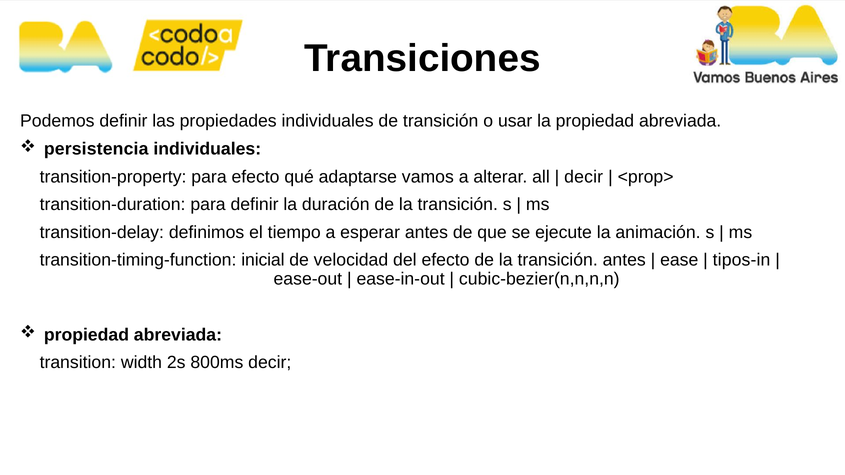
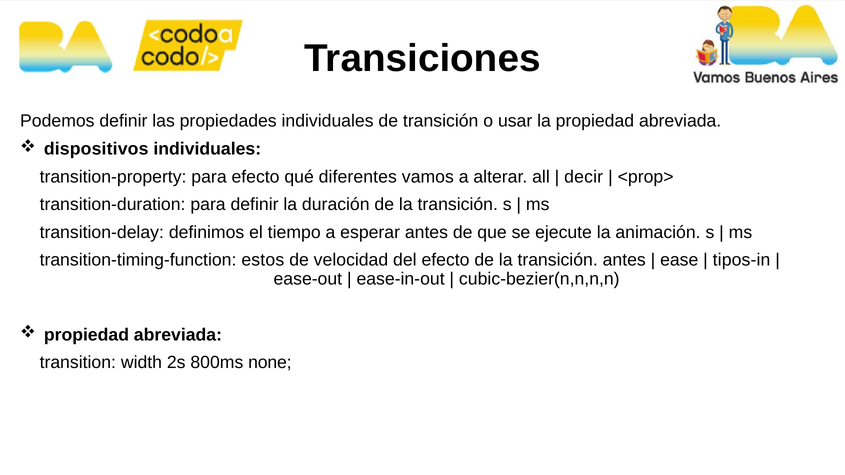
persistencia: persistencia -> dispositivos (96, 149)
adaptarse: adaptarse -> diferentes (358, 177)
inicial: inicial -> estos (263, 260)
800ms decir: decir -> none (270, 363)
